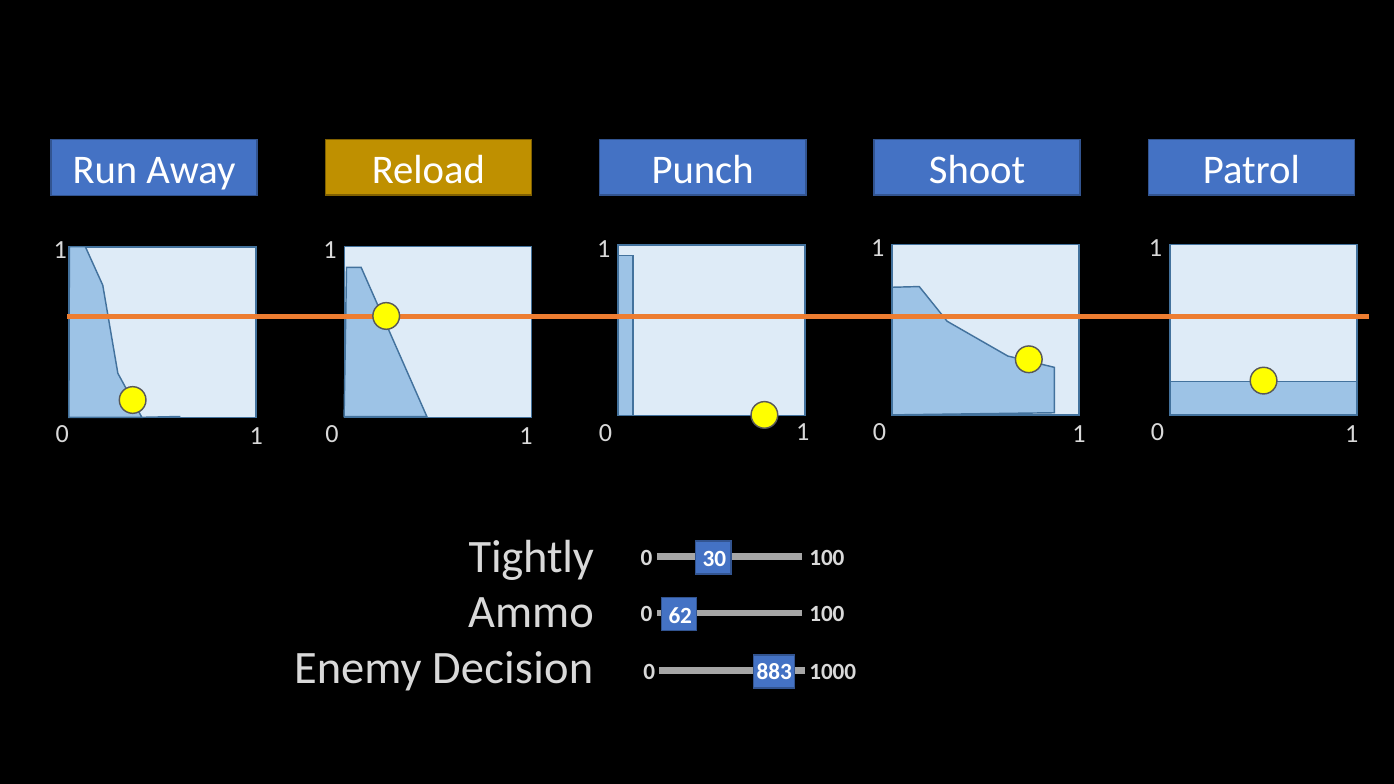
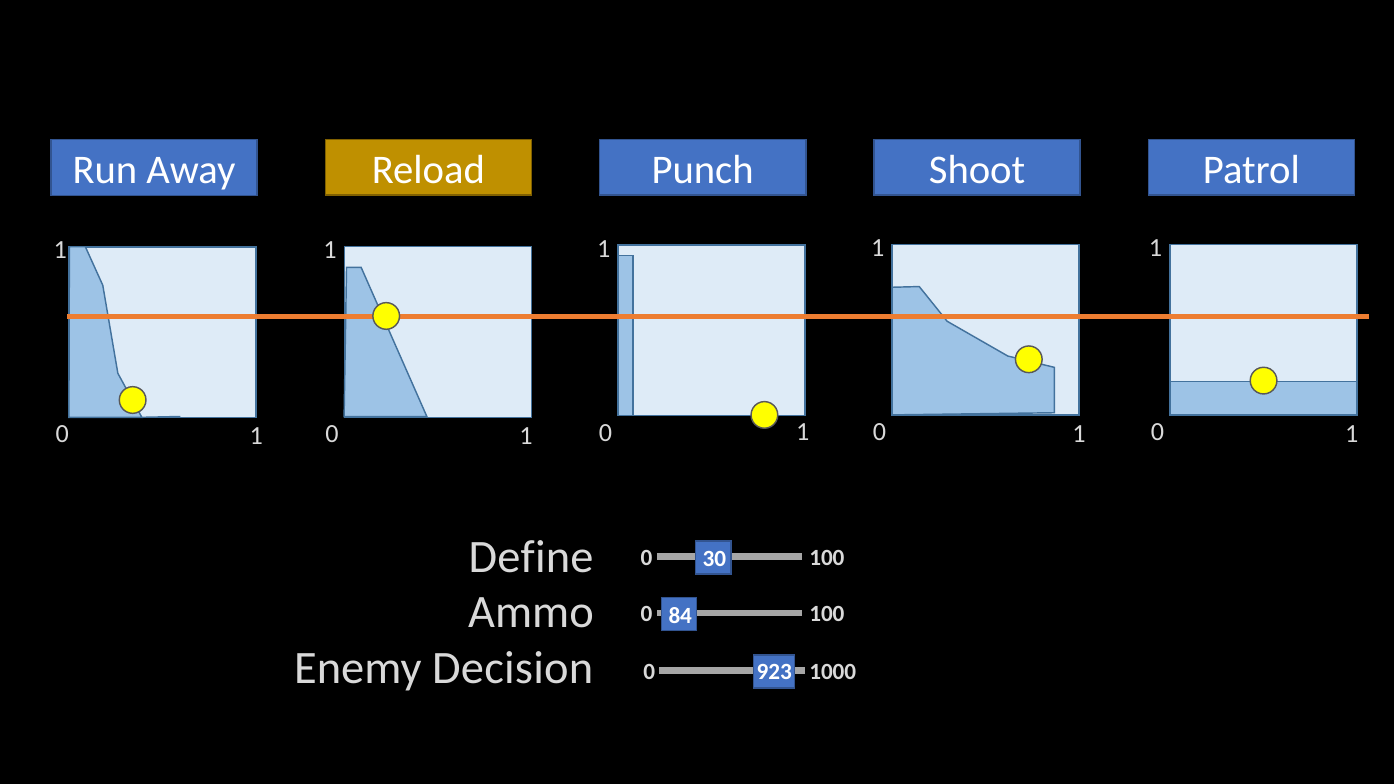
Tightly: Tightly -> Define (531, 557)
62: 62 -> 84 (680, 616)
883: 883 -> 923 (774, 672)
